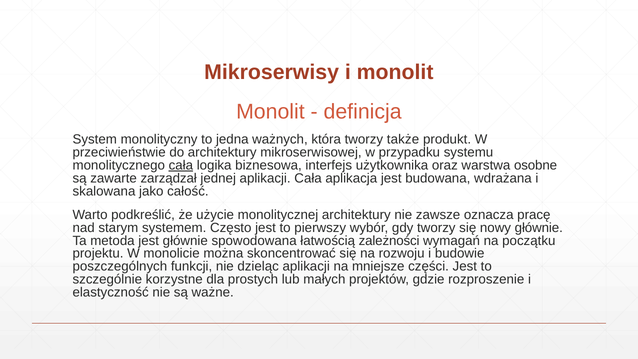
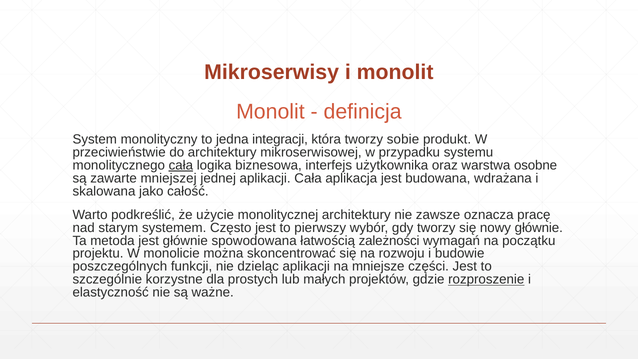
ważnych: ważnych -> integracji (280, 139)
także: także -> sobie (403, 139)
zarządzał: zarządzał -> mniejszej (169, 178)
rozproszenie underline: none -> present (486, 279)
